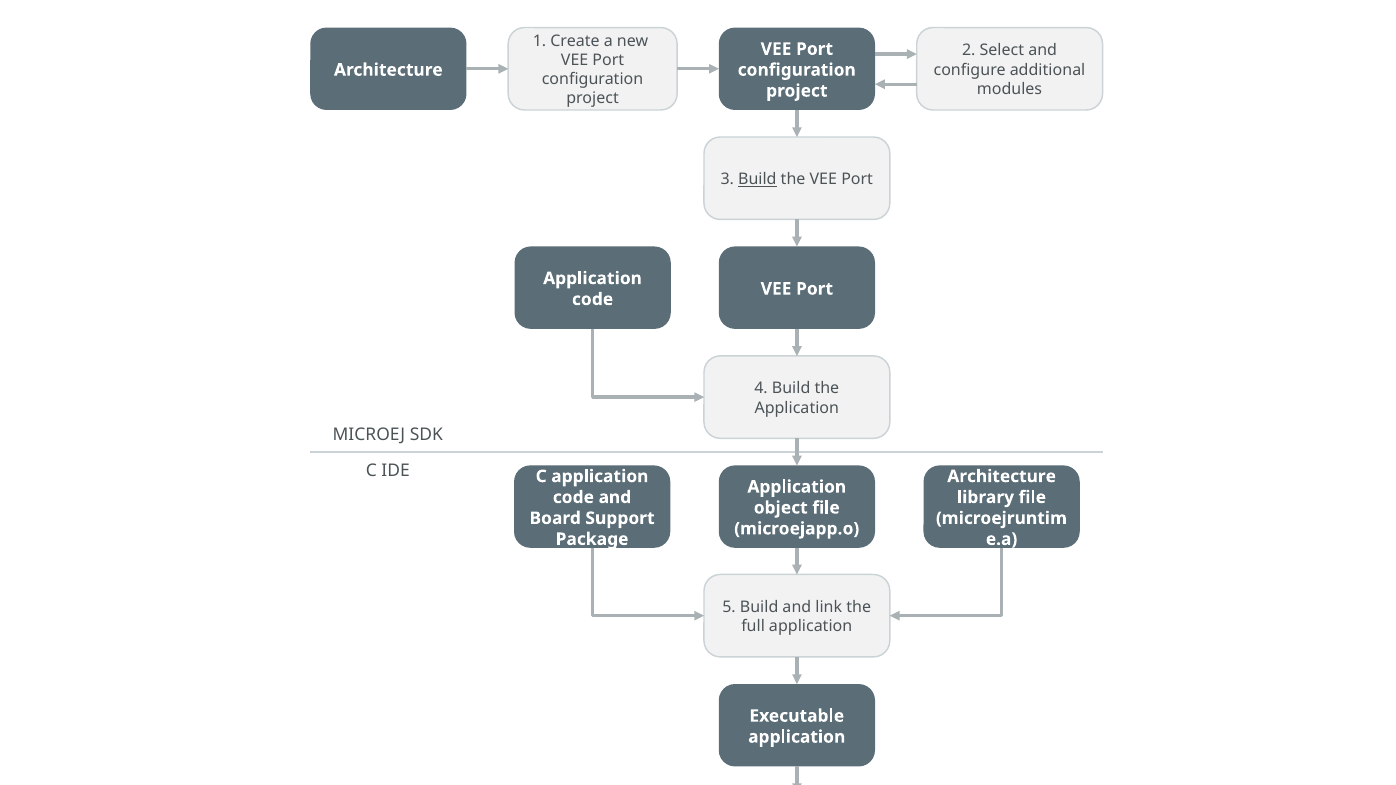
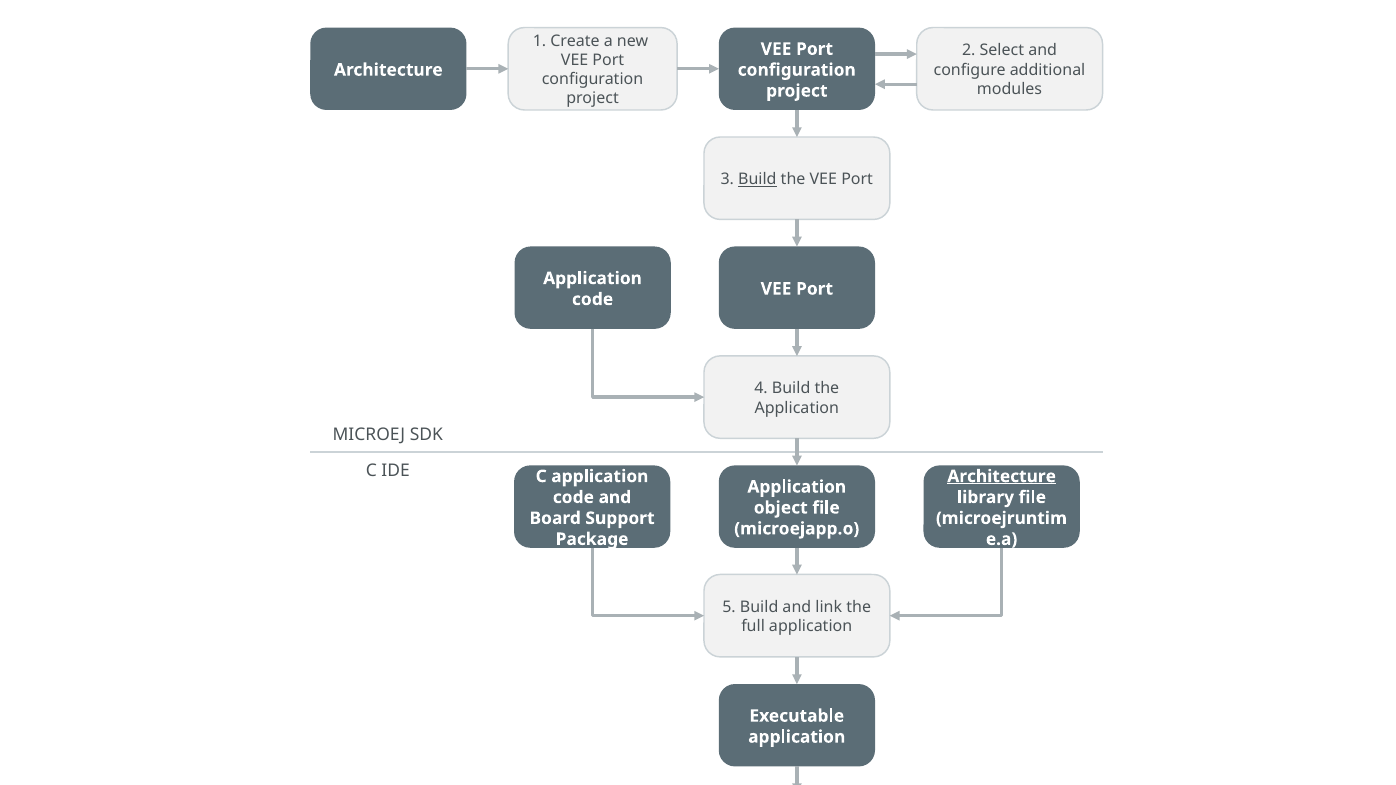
Architecture underline: none -> present (1002, 477)
